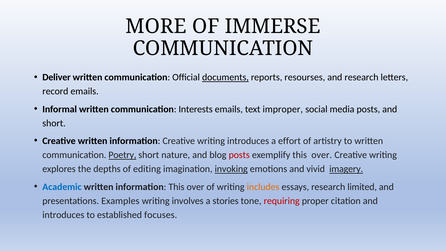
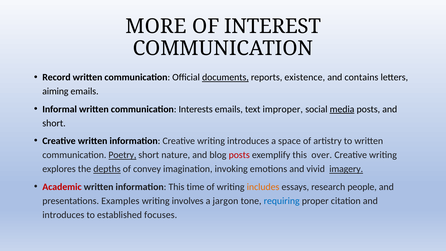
IMMERSE: IMMERSE -> INTEREST (273, 26)
Deliver: Deliver -> Record (56, 77)
resourses: resourses -> existence (305, 77)
and research: research -> contains (361, 77)
record: record -> aiming (55, 91)
media underline: none -> present (342, 109)
effort: effort -> space (289, 141)
depths underline: none -> present (107, 169)
editing: editing -> convey (147, 169)
invoking underline: present -> none (231, 169)
Academic colour: blue -> red (62, 187)
information This over: over -> time (196, 187)
limited: limited -> people (362, 187)
stories: stories -> jargon (225, 201)
requiring colour: red -> blue (282, 201)
